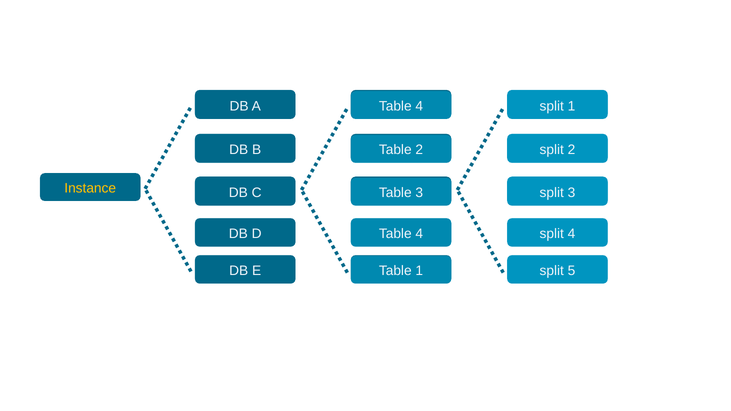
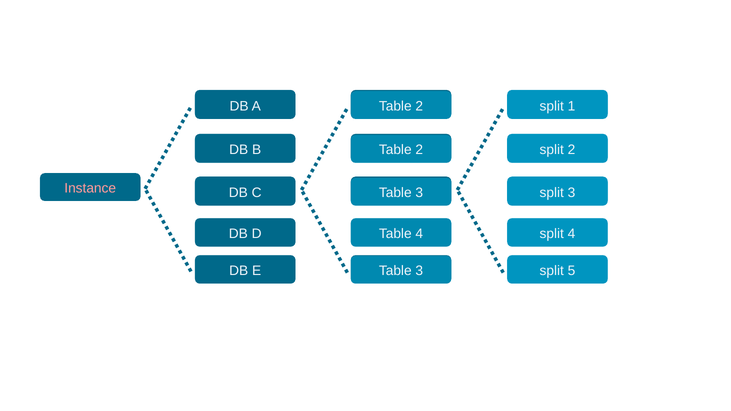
4: 4 -> 2 (419, 106)
Instance colour: yellow -> pink (90, 188)
1: 1 -> 3 (419, 271)
